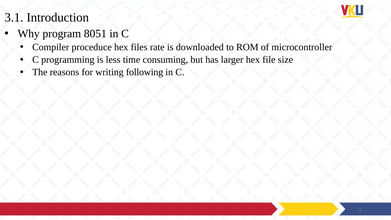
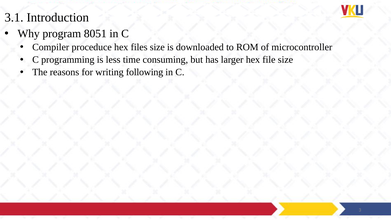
files rate: rate -> size (157, 47)
